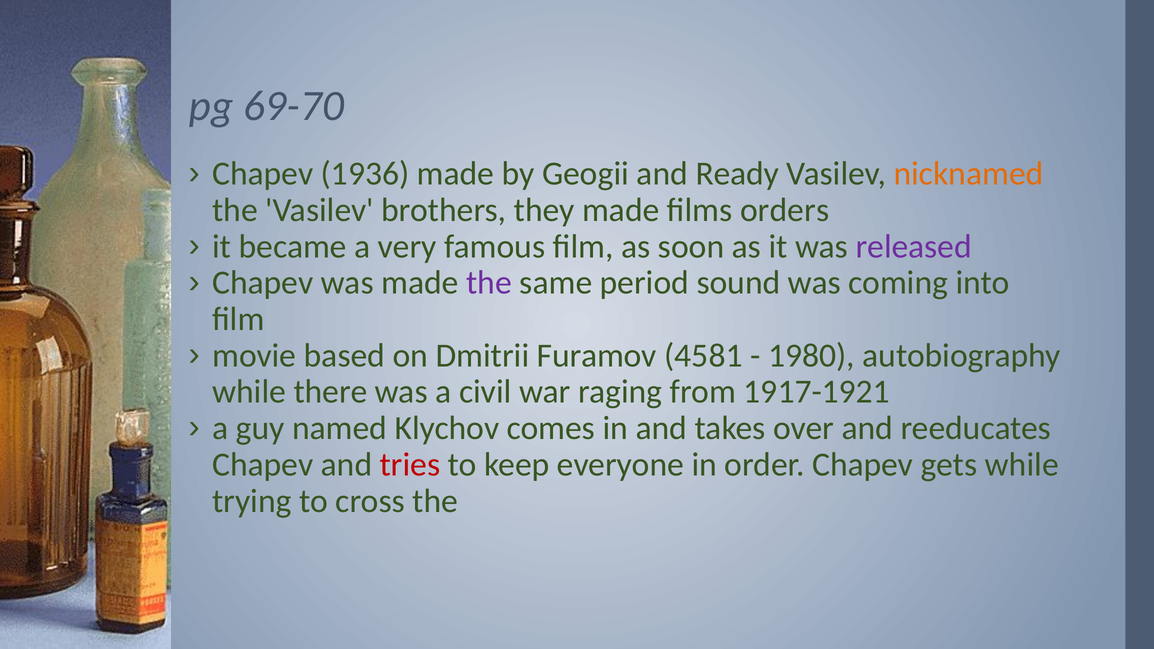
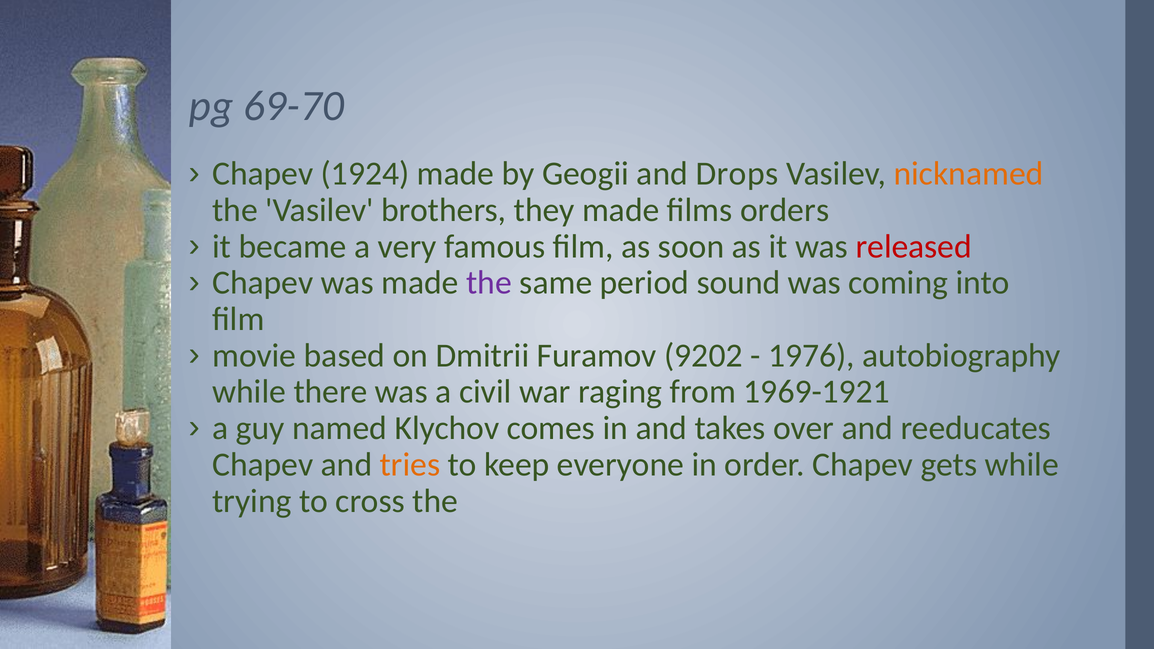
1936: 1936 -> 1924 (365, 174)
Ready: Ready -> Drops (737, 174)
released colour: purple -> red (914, 247)
4581: 4581 -> 9202 (703, 356)
1980: 1980 -> 1976 (811, 356)
1917-1921: 1917-1921 -> 1969-1921 (817, 392)
tries colour: red -> orange (410, 465)
